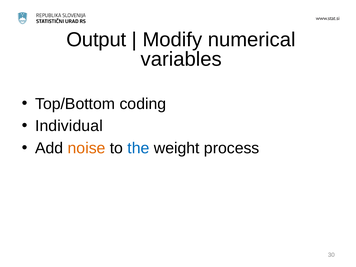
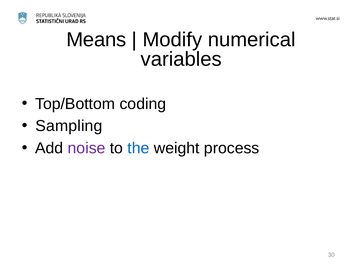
Output: Output -> Means (96, 40)
Individual: Individual -> Sampling (69, 126)
noise colour: orange -> purple (87, 148)
